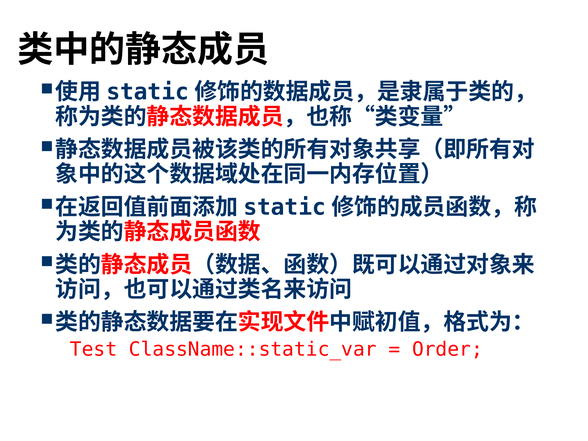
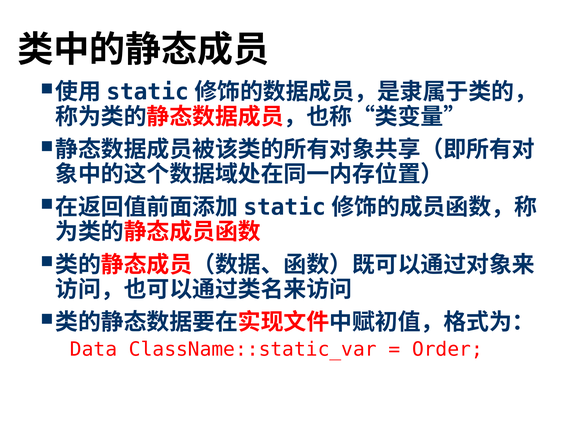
Test: Test -> Data (94, 349)
